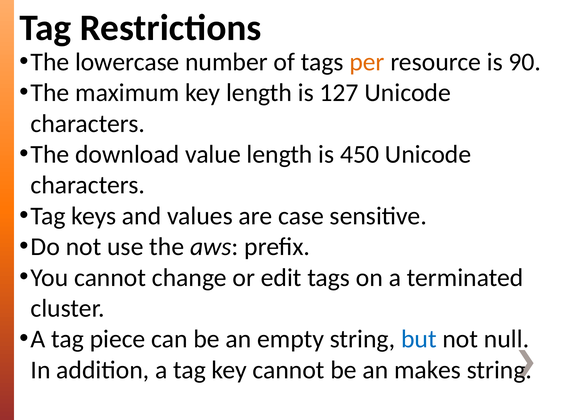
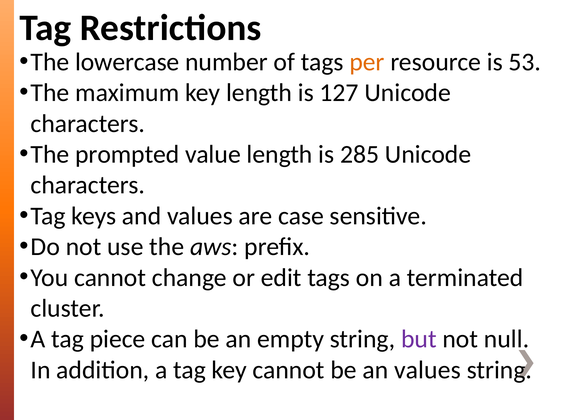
90: 90 -> 53 (525, 62)
download: download -> prompted (127, 155)
450: 450 -> 285 (360, 155)
but colour: blue -> purple (419, 340)
an makes: makes -> values (427, 371)
